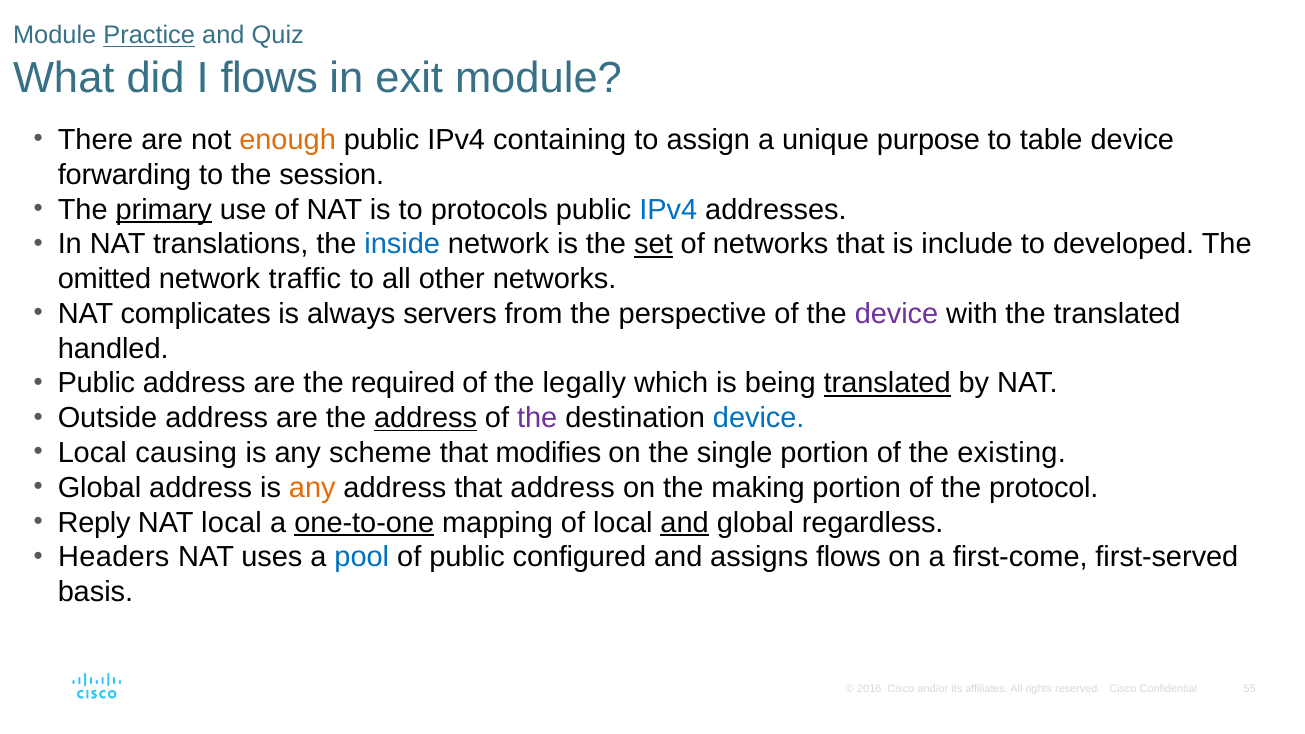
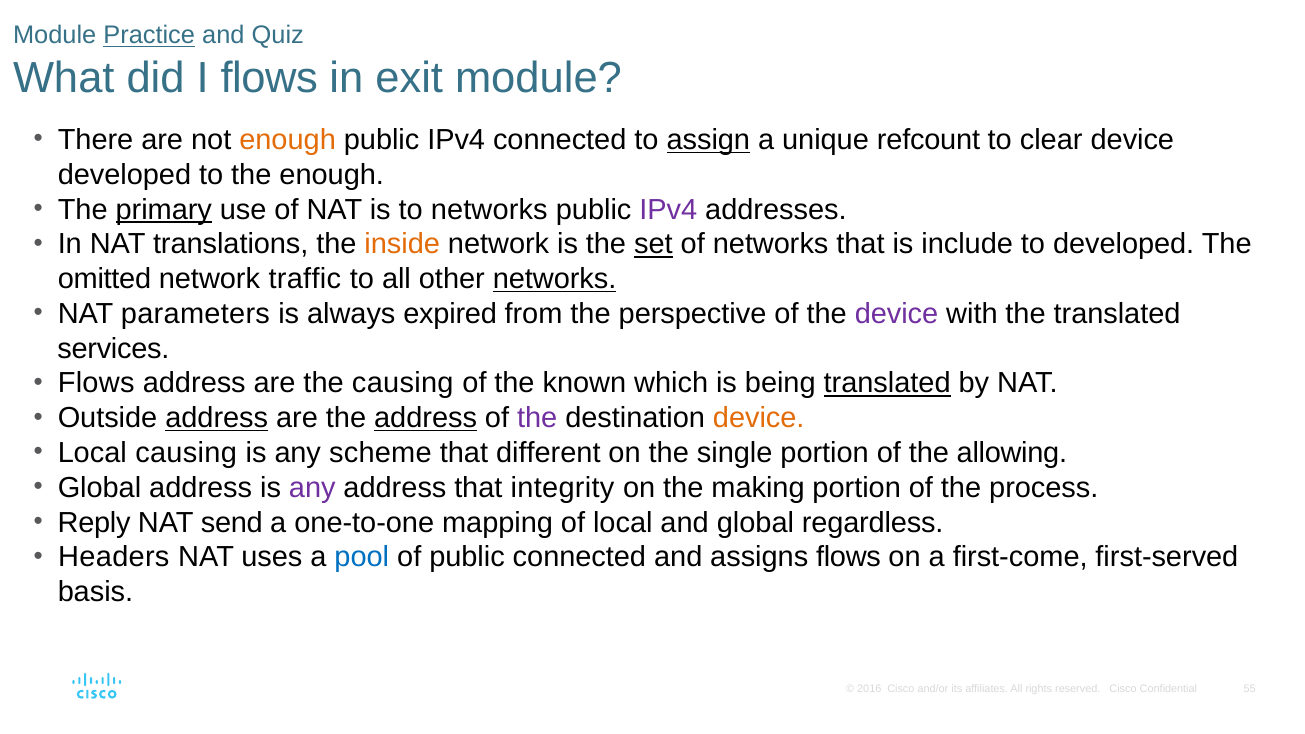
IPv4 containing: containing -> connected (560, 140)
assign underline: none -> present (708, 140)
purpose: purpose -> refcount (928, 140)
table: table -> clear (1051, 140)
forwarding: forwarding -> developed (125, 175)
the session: session -> enough (332, 175)
to protocols: protocols -> networks (489, 210)
IPv4 colour: blue -> purple (668, 210)
inside colour: blue -> orange (402, 244)
networks underline: none -> present (555, 279)
complicates: complicates -> parameters (195, 314)
servers: servers -> expired (450, 314)
handled: handled -> services (113, 349)
Public: Public -> Flows (96, 383)
the required: required -> causing (403, 383)
legally: legally -> known (584, 383)
address underline: none -> present (217, 418)
device colour: blue -> orange (759, 418)
modifies: modifies -> different (548, 453)
existing: existing -> allowing (1012, 453)
any colour: orange -> purple (312, 488)
that address: address -> integrity (563, 488)
protocol: protocol -> process (1044, 488)
NAT local: local -> send (232, 523)
one-to-one underline: present -> none (364, 523)
and underline: present -> none (685, 523)
public configured: configured -> connected (579, 557)
